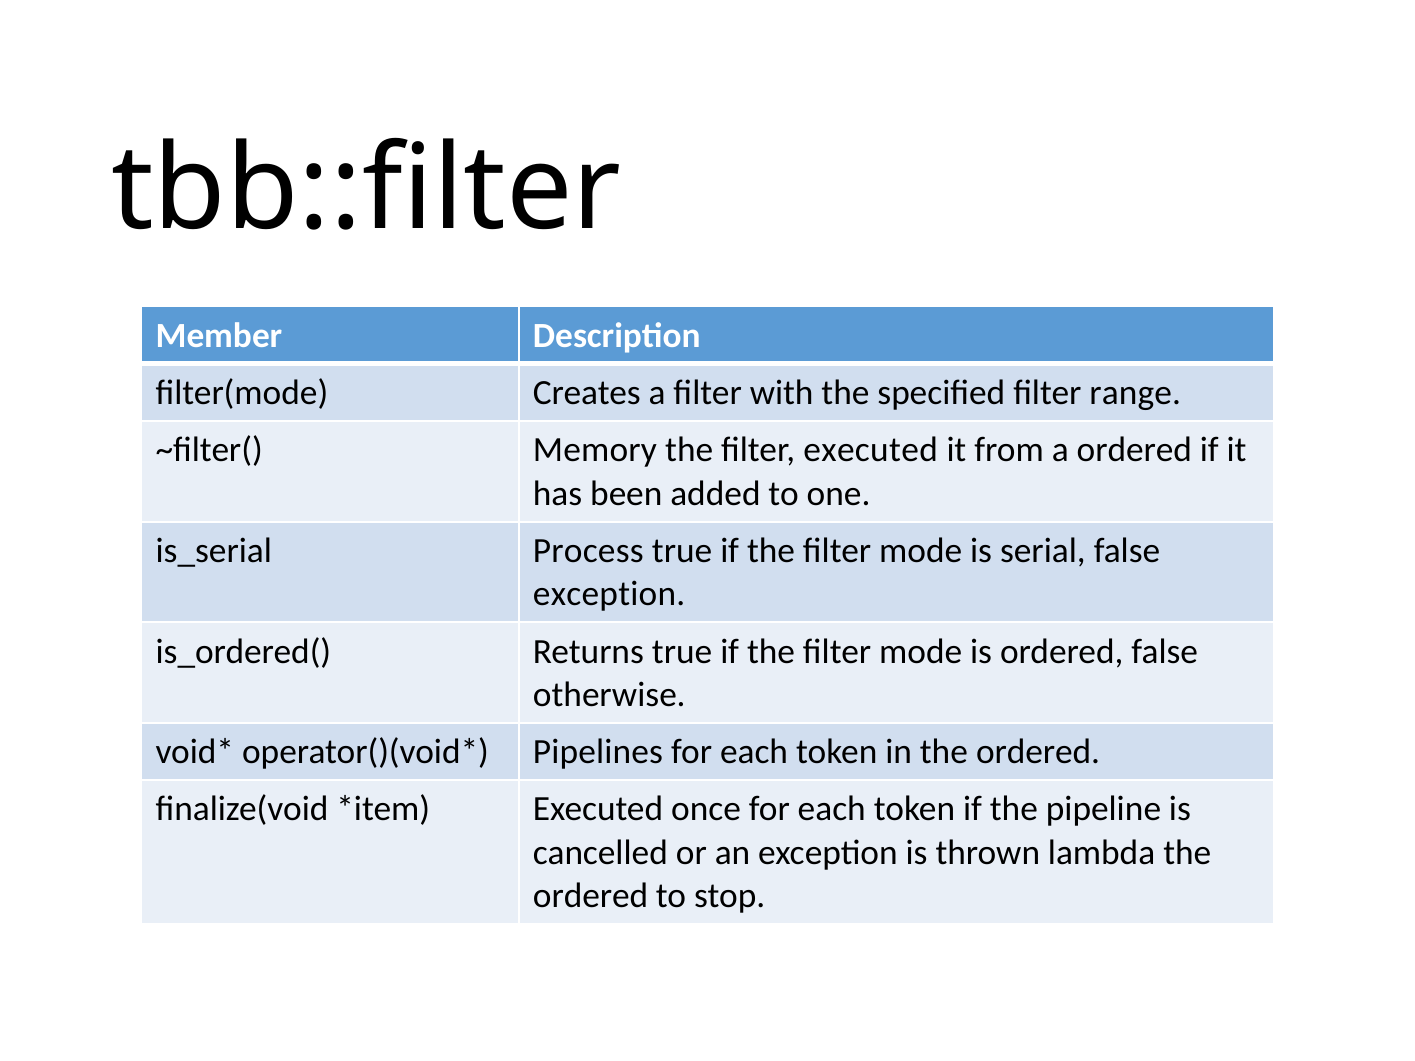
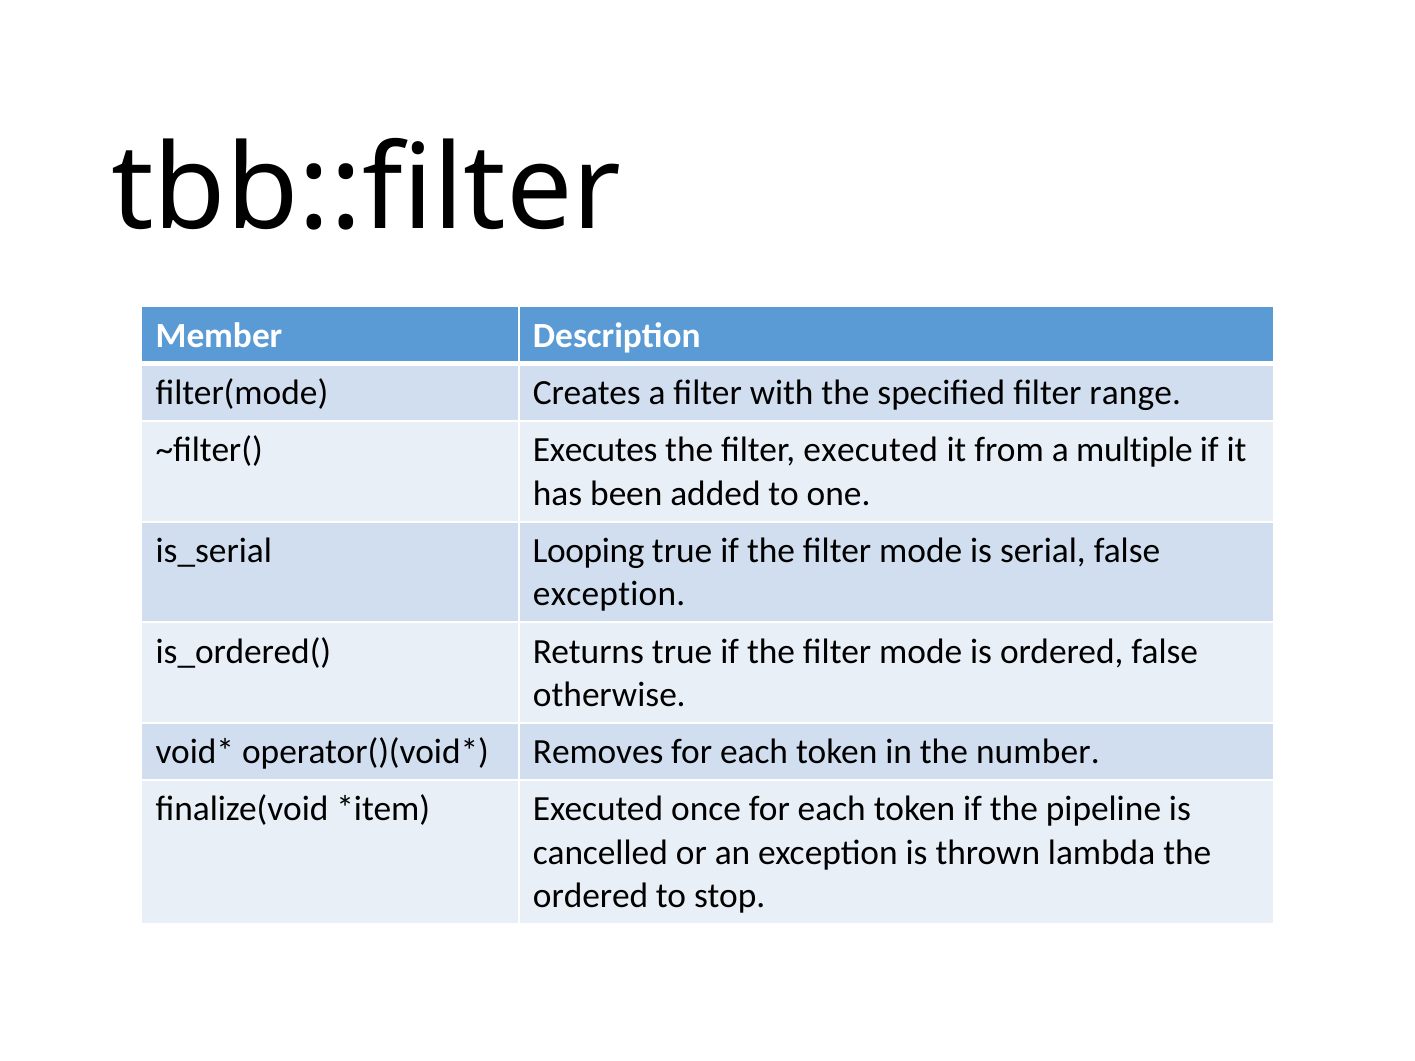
Memory: Memory -> Executes (595, 450)
a ordered: ordered -> multiple (1134, 450)
Process: Process -> Looping (589, 551)
Pipelines: Pipelines -> Removes (598, 752)
in the ordered: ordered -> number (1038, 752)
